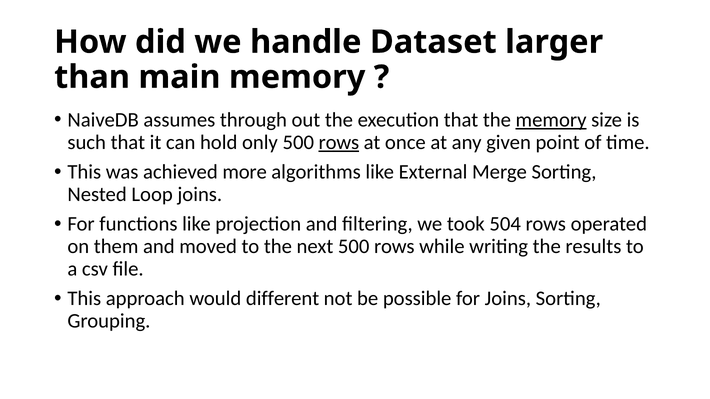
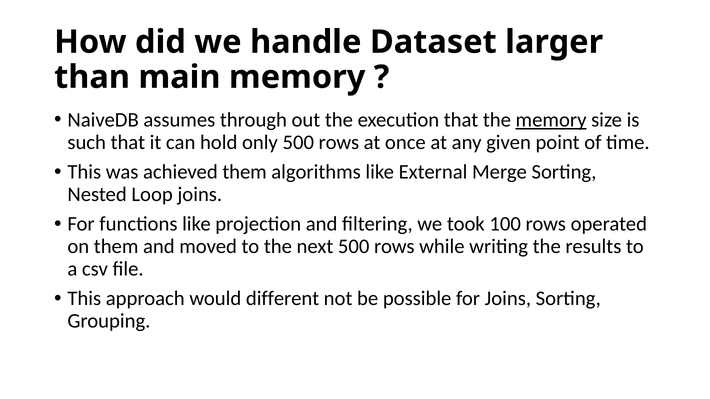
rows underline: present -> none (339, 142)
achieved more: more -> them (245, 172)
504: 504 -> 100 (505, 224)
